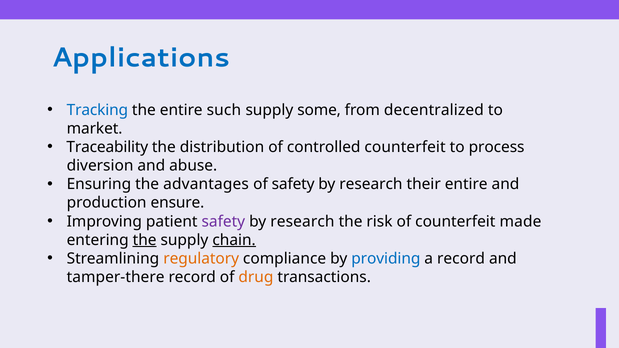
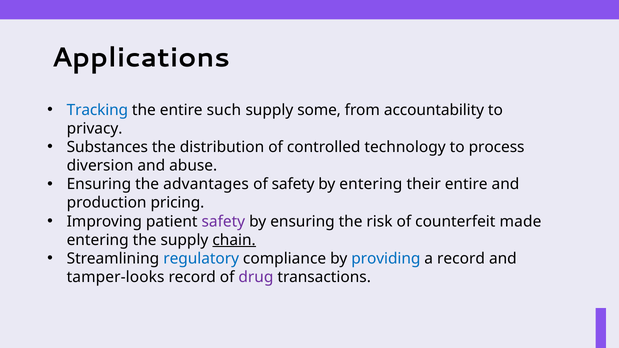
Applications colour: blue -> black (141, 58)
decentralized: decentralized -> accountability (434, 110)
market: market -> privacy (95, 129)
Traceability: Traceability -> Substances (107, 147)
controlled counterfeit: counterfeit -> technology (405, 147)
research: research -> entering (371, 184)
ensure: ensure -> pricing (177, 203)
research: research -> ensuring (303, 222)
the underline: present -> none (145, 240)
regulatory colour: orange -> blue (201, 259)
tamper-there: tamper-there -> tamper-looks (116, 277)
drug colour: orange -> purple (256, 277)
